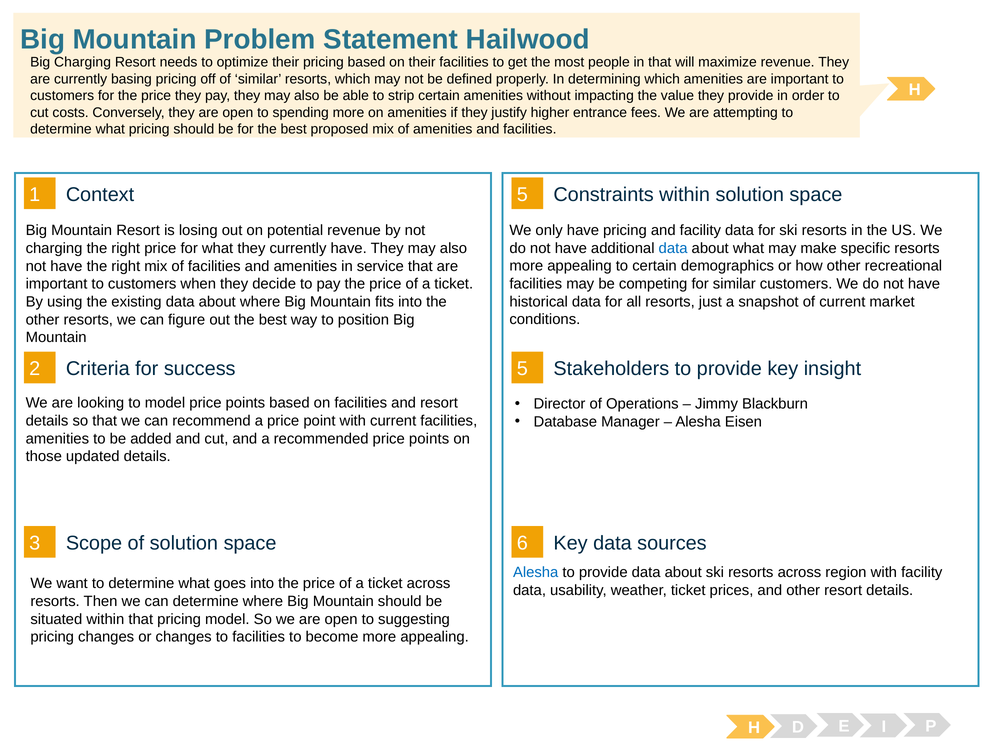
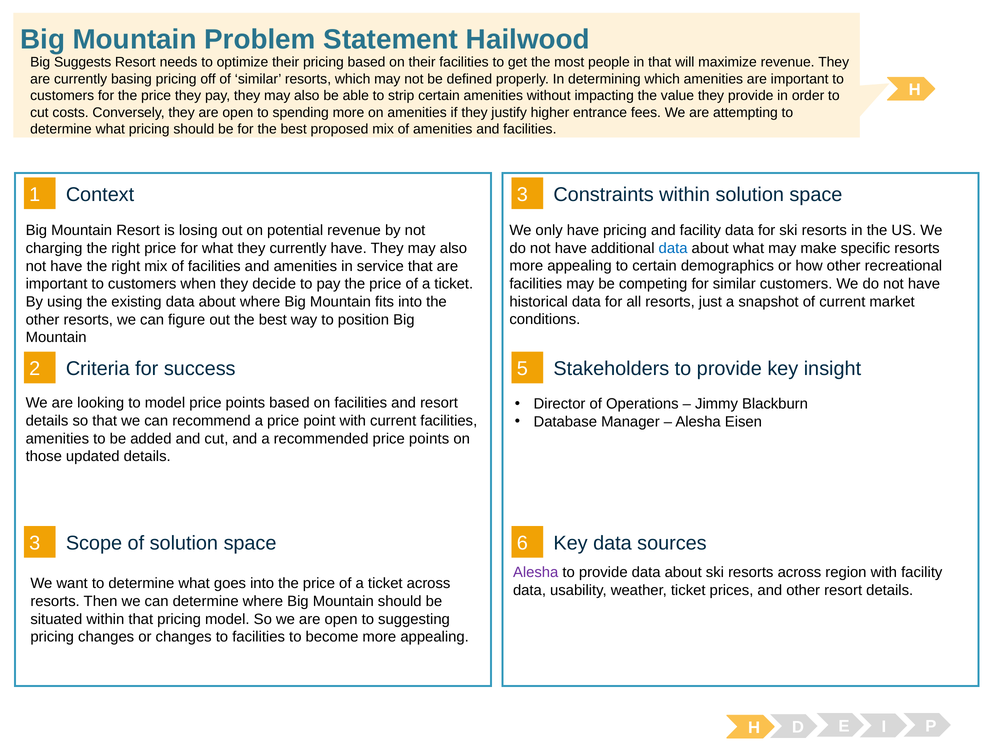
Big Charging: Charging -> Suggests (83, 62)
1 5: 5 -> 3 (522, 195)
Alesha colour: blue -> purple (536, 572)
